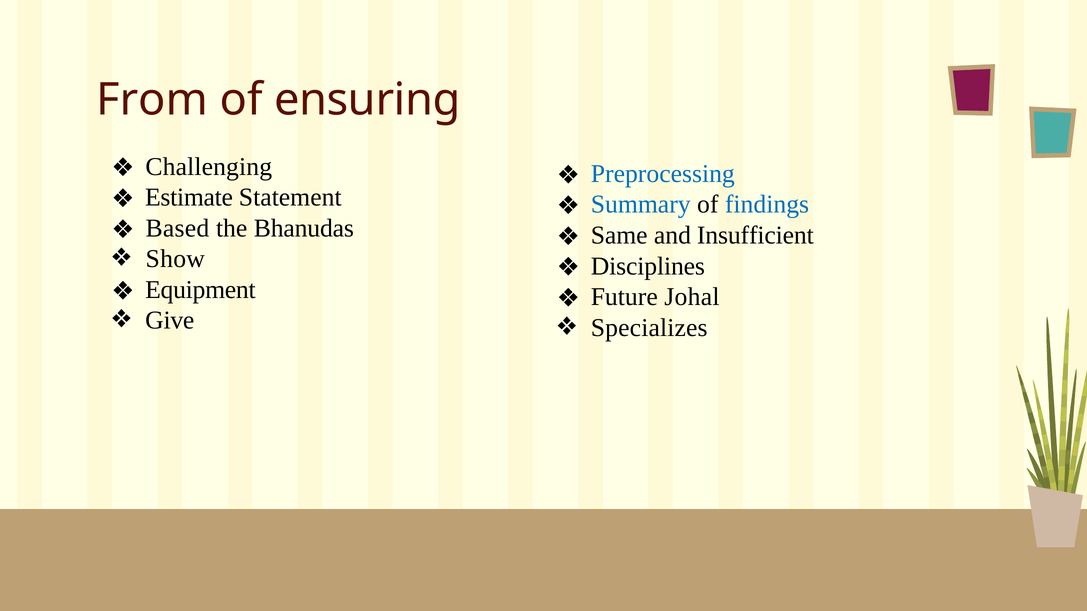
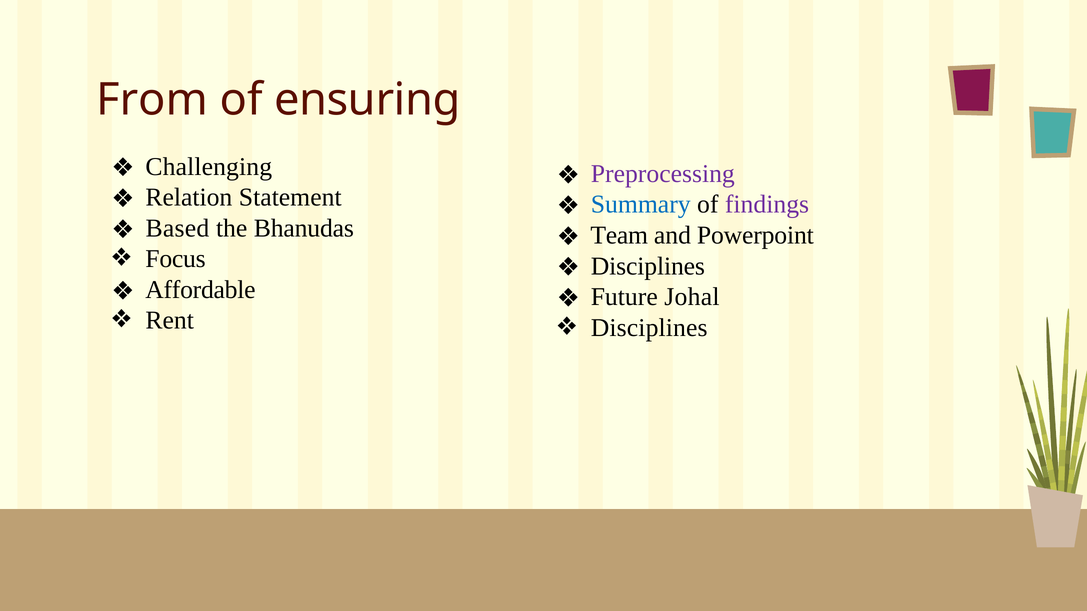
Preprocessing colour: blue -> purple (663, 174)
Estimate: Estimate -> Relation (189, 197)
findings colour: blue -> purple (767, 205)
Same: Same -> Team (619, 235)
Insufficient: Insufficient -> Powerpoint (755, 235)
Show: Show -> Focus (176, 259)
Equipment: Equipment -> Affordable (200, 290)
Give: Give -> Rent (170, 321)
Specializes: Specializes -> Disciplines (649, 328)
